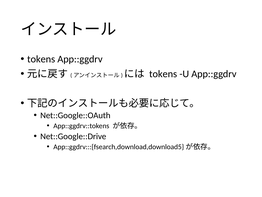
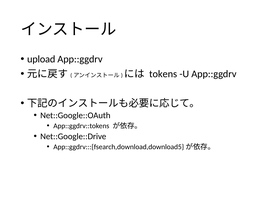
tokens: tokens -> upload (41, 59)
